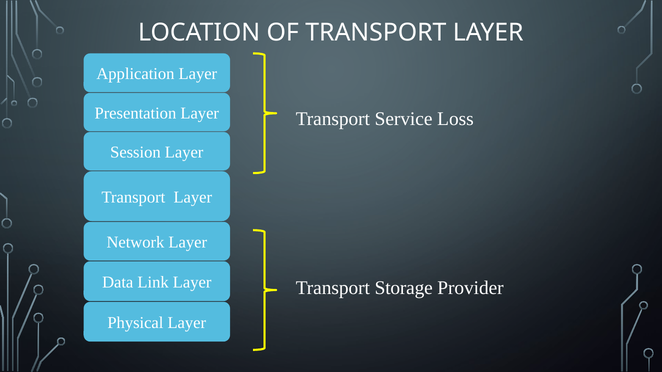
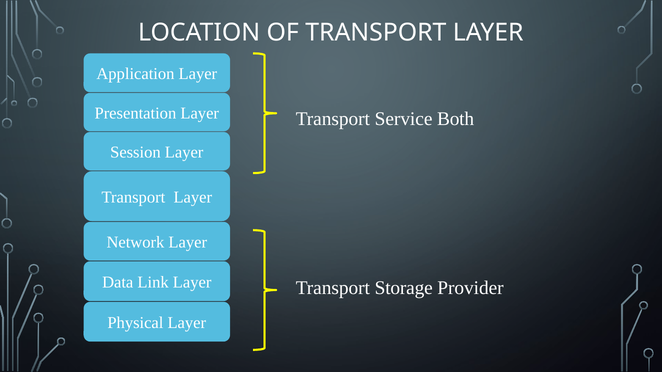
Loss: Loss -> Both (456, 119)
